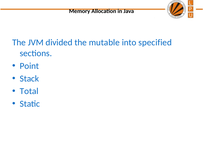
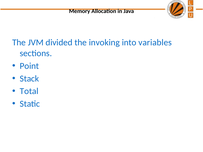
mutable: mutable -> invoking (104, 43)
specified: specified -> variables (155, 43)
